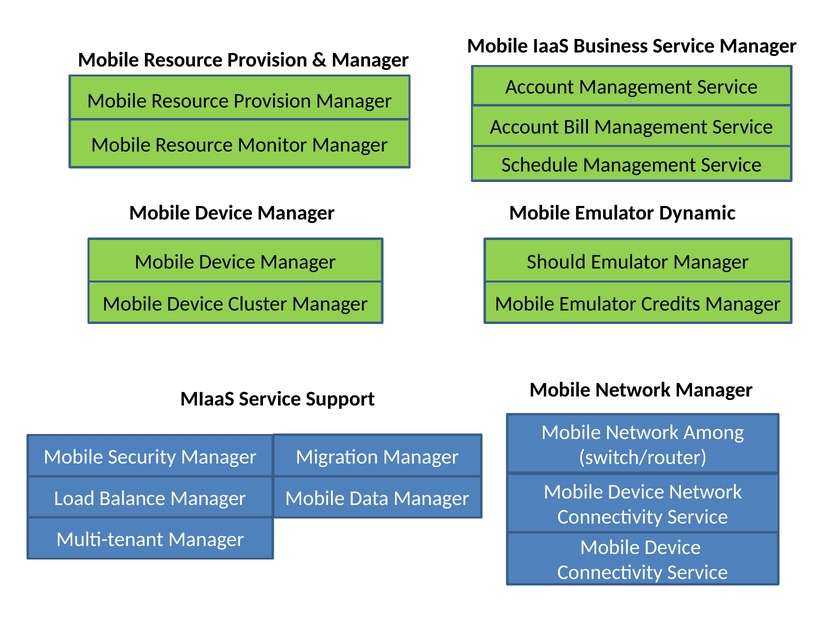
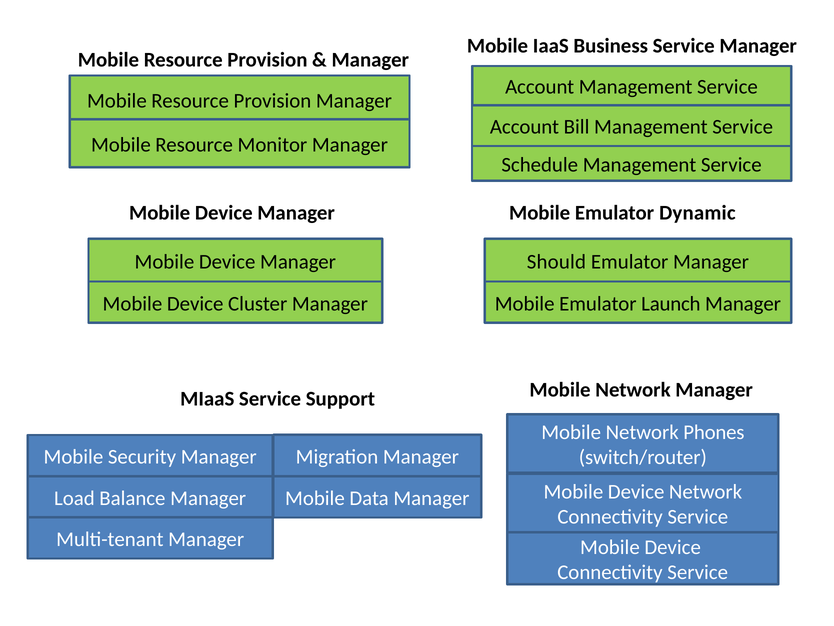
Credits: Credits -> Launch (671, 303)
Among: Among -> Phones (714, 432)
